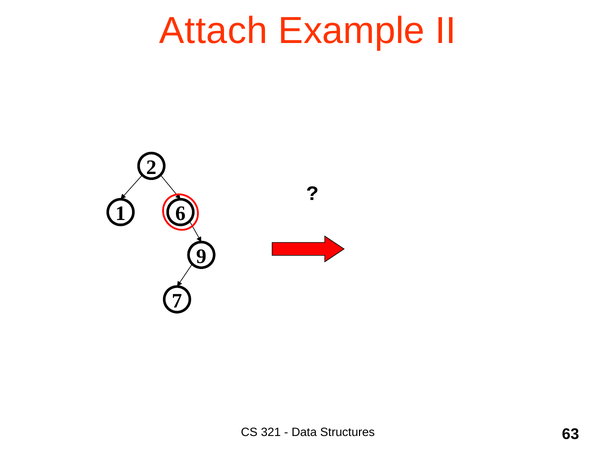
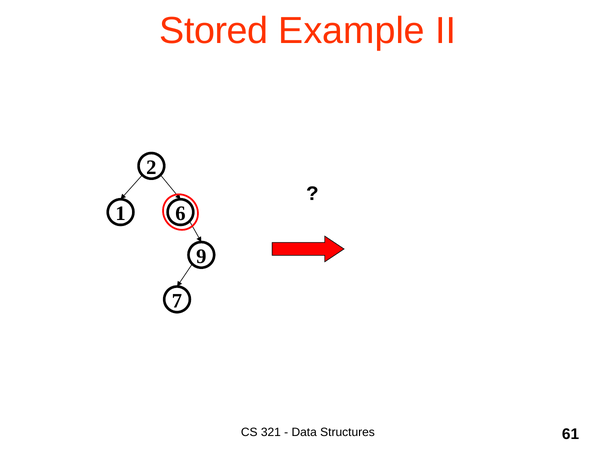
Attach: Attach -> Stored (214, 31)
63: 63 -> 61 (571, 434)
